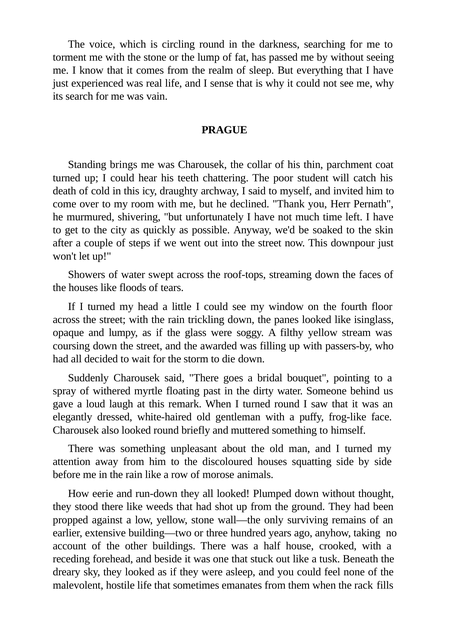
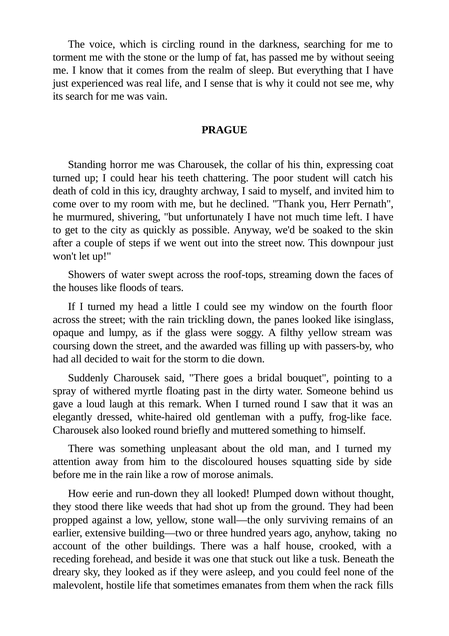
brings: brings -> horror (124, 165)
parchment: parchment -> expressing (349, 165)
